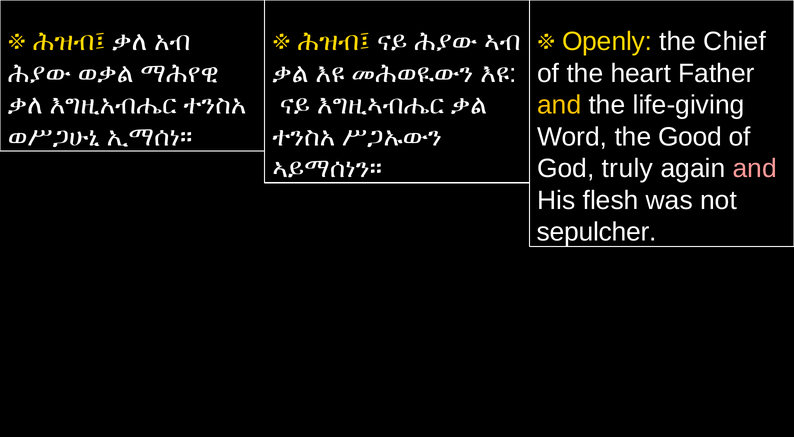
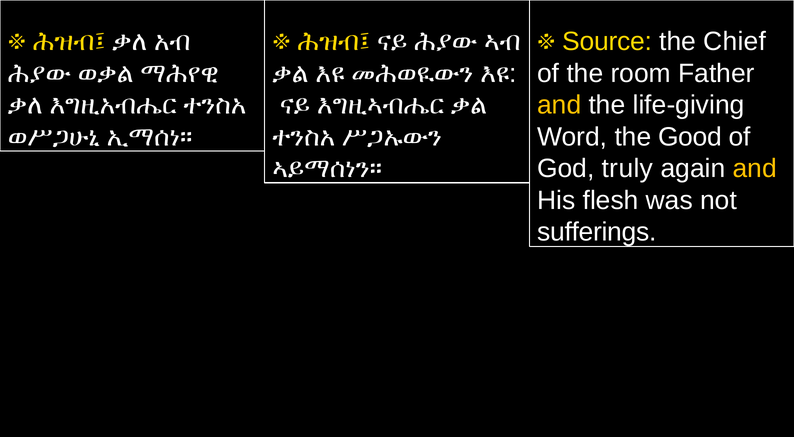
Openly: Openly -> Source (607, 42)
heart: heart -> room (641, 73)
and colour: pink -> yellow (755, 169)
sepulcher: sepulcher -> sufferings (597, 232)
